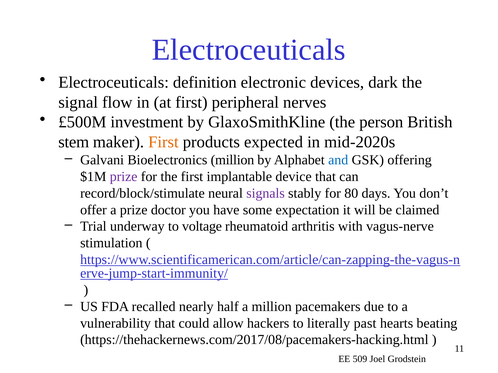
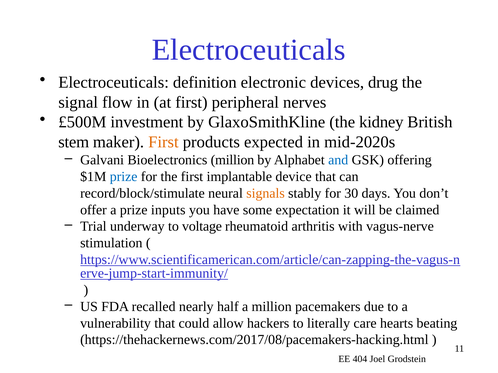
dark: dark -> drug (383, 82)
person: person -> kidney (381, 122)
prize colour: purple -> blue (124, 177)
signals colour: purple -> orange (266, 193)
80: 80 -> 30 (351, 193)
doctor: doctor -> inputs (168, 210)
past: past -> care (365, 324)
509: 509 -> 404 (360, 359)
